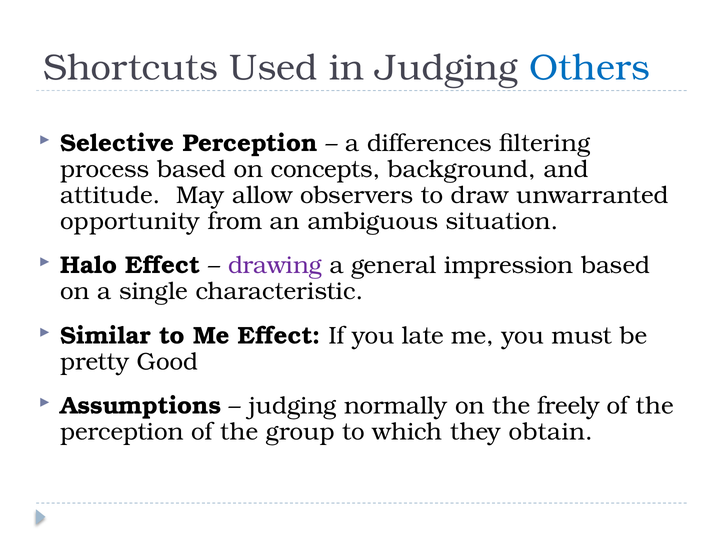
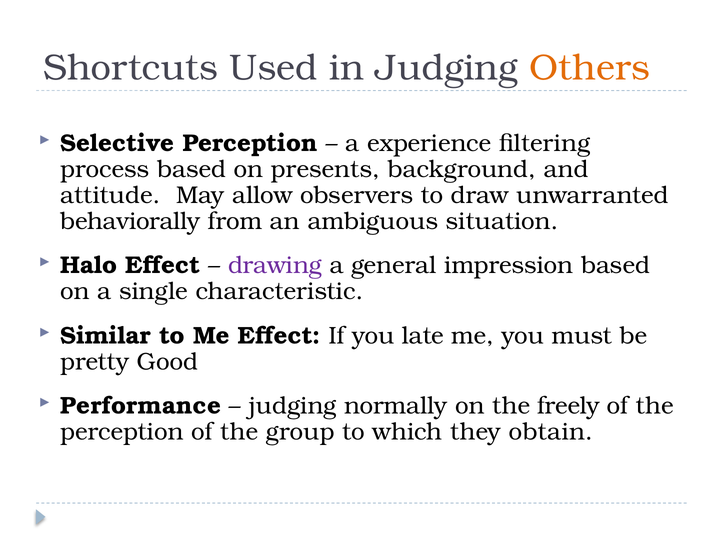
Others colour: blue -> orange (590, 68)
differences: differences -> experience (429, 143)
concepts: concepts -> presents (325, 169)
opportunity: opportunity -> behaviorally (130, 221)
Assumptions: Assumptions -> Performance (141, 405)
